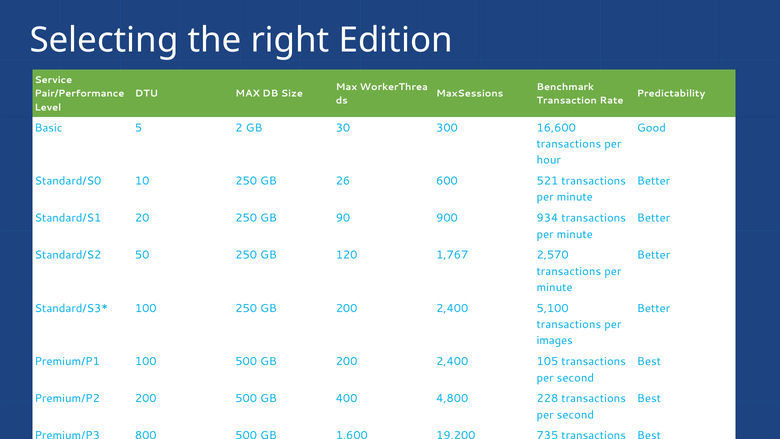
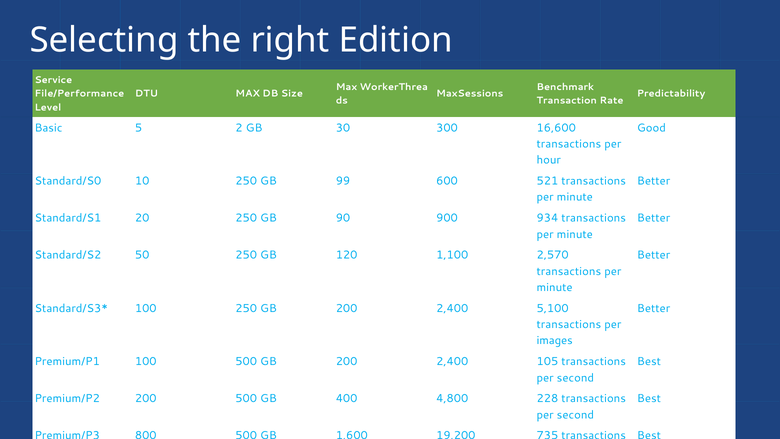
Pair/Performance: Pair/Performance -> File/Performance (79, 94)
26: 26 -> 99 (343, 181)
1,767: 1,767 -> 1,100 (452, 255)
